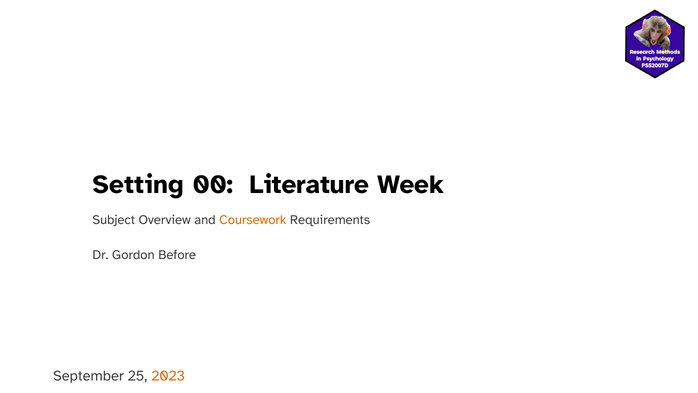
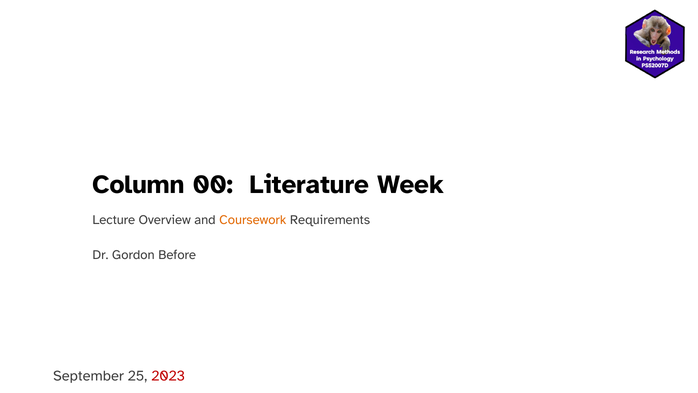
Setting: Setting -> Column (139, 185)
Subject: Subject -> Lecture (114, 220)
2023 colour: orange -> red (168, 375)
